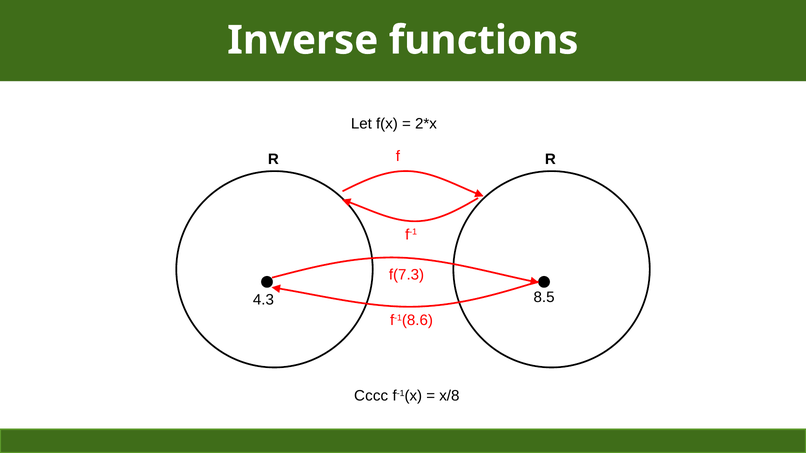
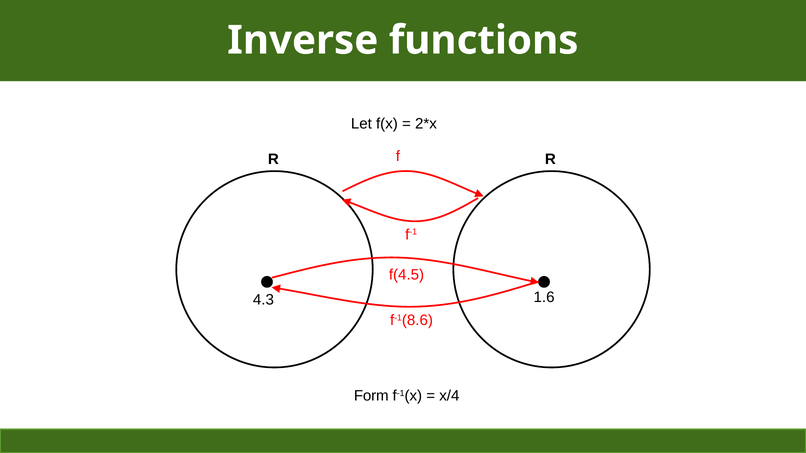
f(7.3: f(7.3 -> f(4.5 (407, 275)
8.5: 8.5 -> 1.6 (544, 298)
Cccc: Cccc -> Form (371, 396)
x/8: x/8 -> x/4 (449, 396)
